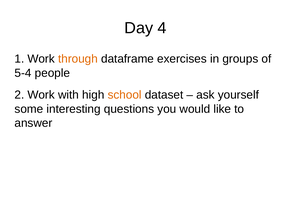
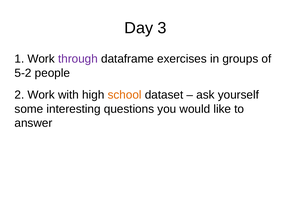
4: 4 -> 3 (162, 28)
through colour: orange -> purple (78, 59)
5-4: 5-4 -> 5-2 (23, 73)
